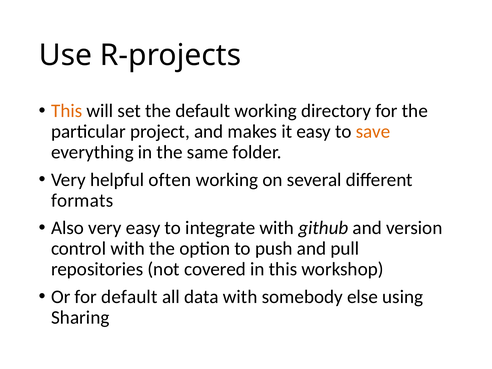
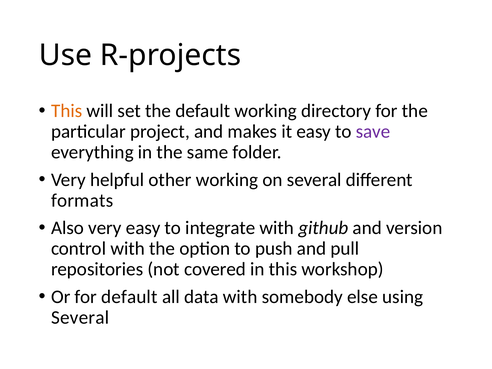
save colour: orange -> purple (373, 132)
often: often -> other (170, 180)
Sharing: Sharing -> Several (80, 317)
